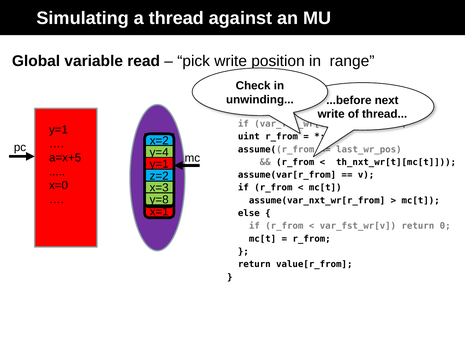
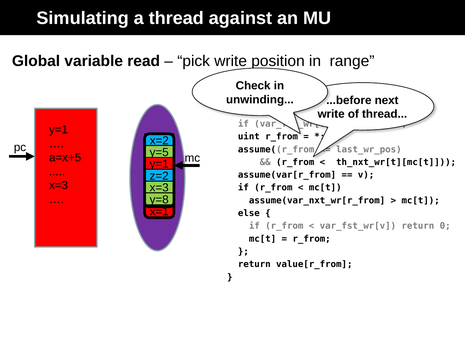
y=4: y=4 -> y=5 (159, 153)
x=0: x=0 -> x=3 (59, 186)
